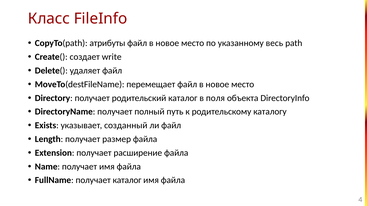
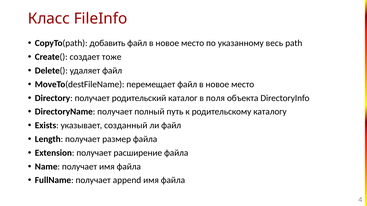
атрибуты: атрибуты -> добавить (107, 43)
write: write -> тоже (112, 57)
получает каталог: каталог -> append (127, 181)
